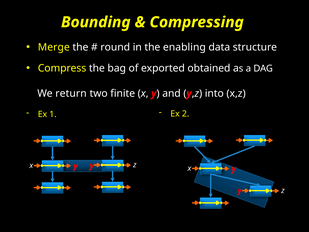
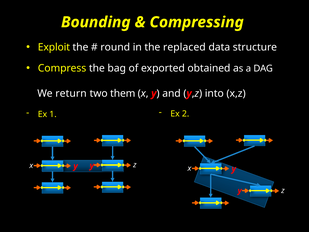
Merge: Merge -> Exploit (54, 47)
enabling: enabling -> replaced (184, 47)
finite: finite -> them (123, 93)
